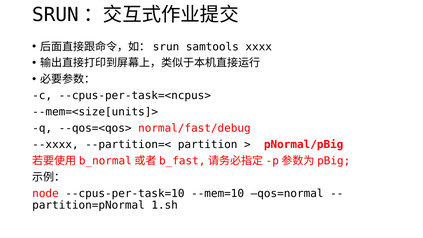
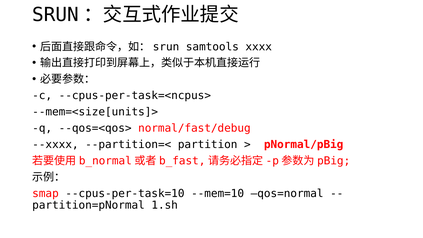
node: node -> smap (45, 193)
